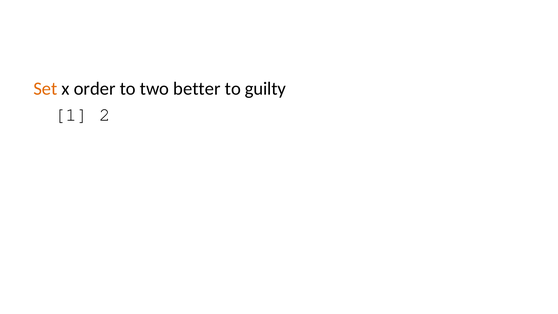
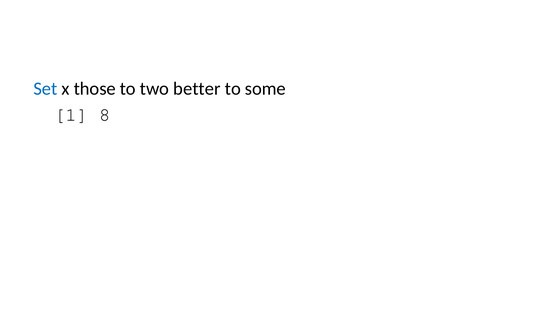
Set colour: orange -> blue (45, 89)
order: order -> those (95, 89)
guilty: guilty -> some (265, 89)
2: 2 -> 8 (105, 115)
